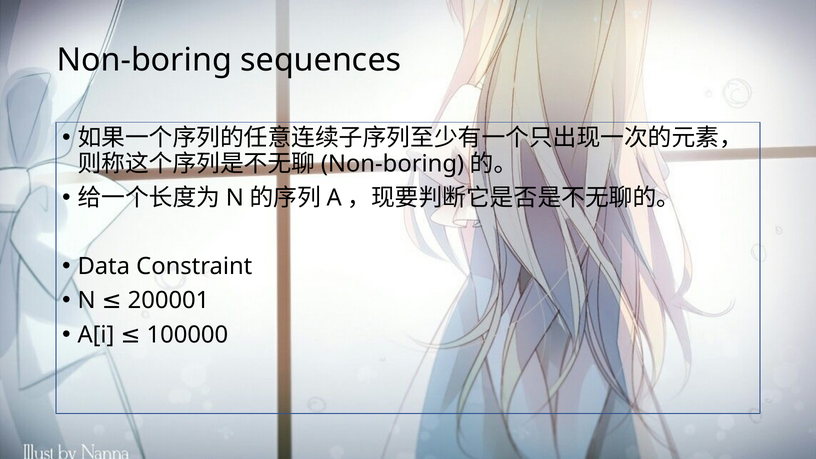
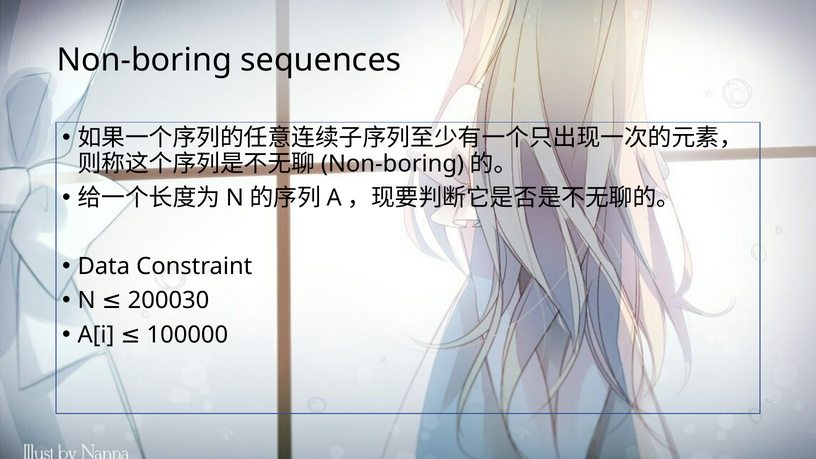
200001: 200001 -> 200030 (169, 301)
